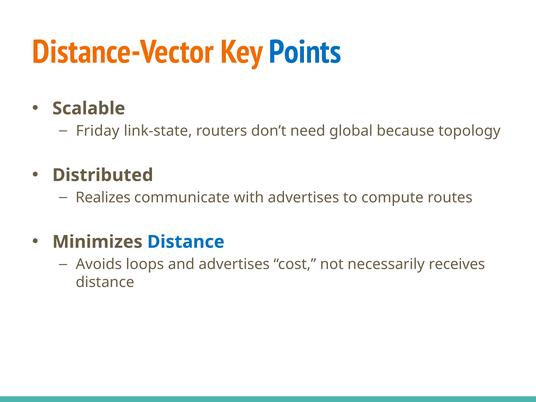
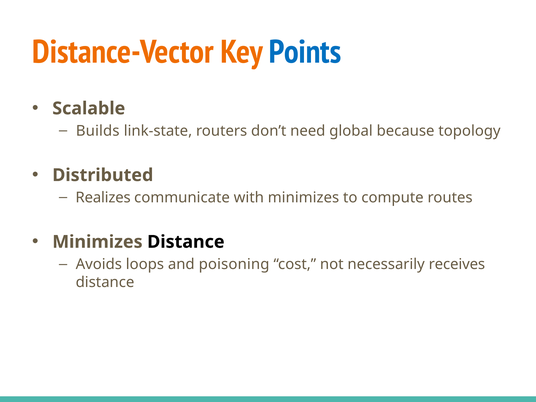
Friday: Friday -> Builds (98, 131)
with advertises: advertises -> minimizes (303, 198)
Distance colour: blue -> black (186, 242)
and advertises: advertises -> poisoning (234, 264)
